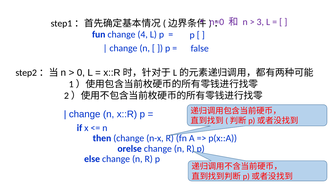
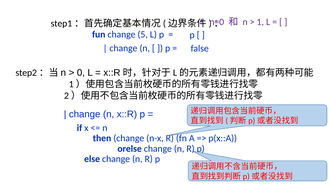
3: 3 -> 1 (260, 22)
4: 4 -> 5 (143, 34)
